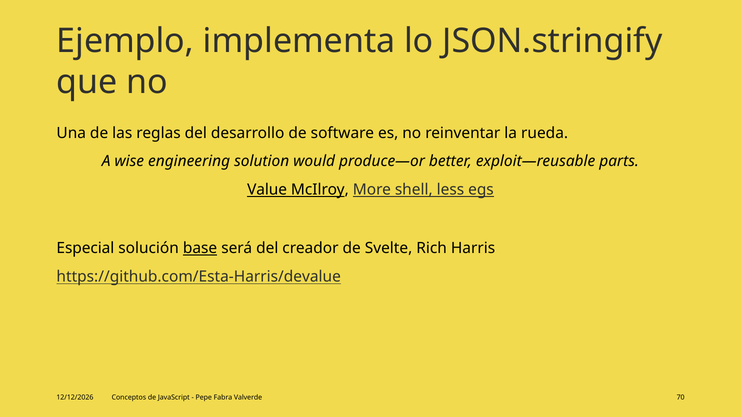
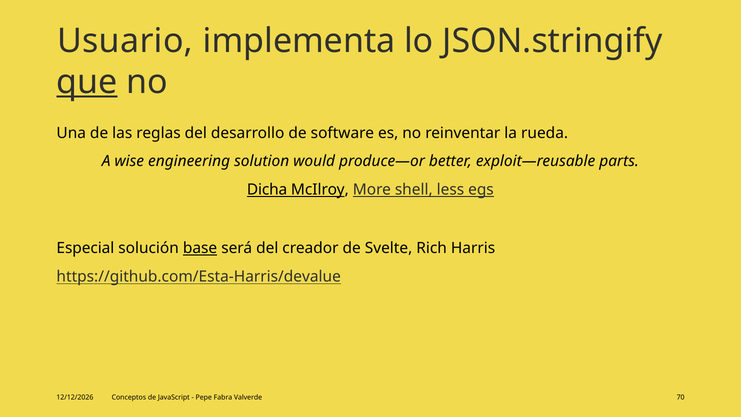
Ejemplo: Ejemplo -> Usuario (125, 41)
que underline: none -> present (87, 82)
Value: Value -> Dicha (267, 189)
